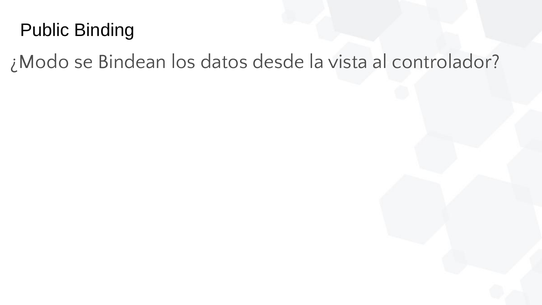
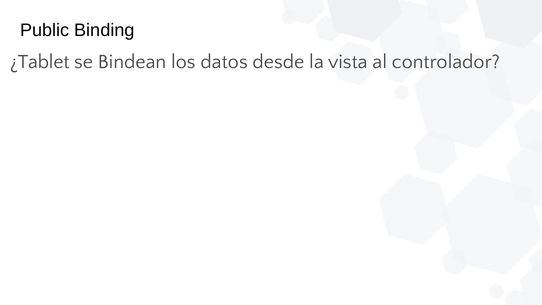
¿Modo: ¿Modo -> ¿Tablet (40, 62)
